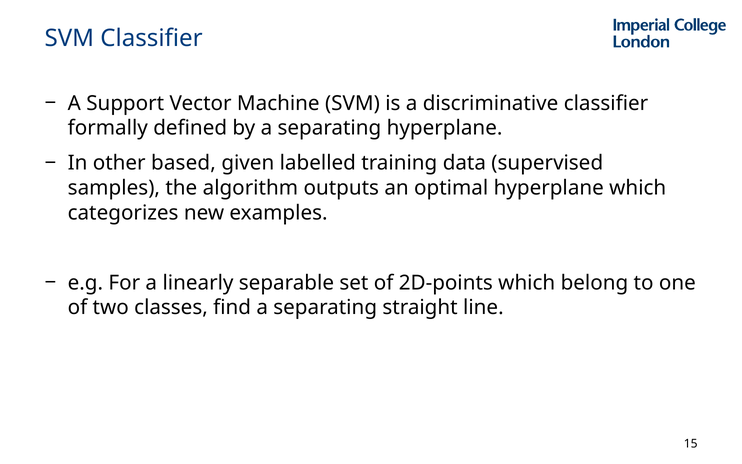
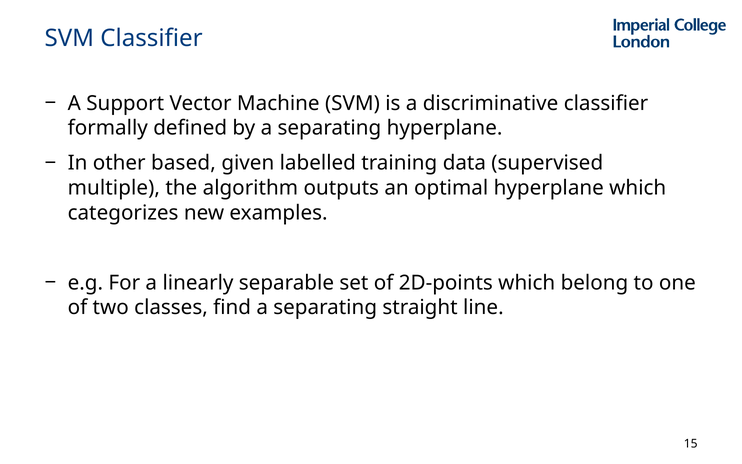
samples: samples -> multiple (114, 188)
